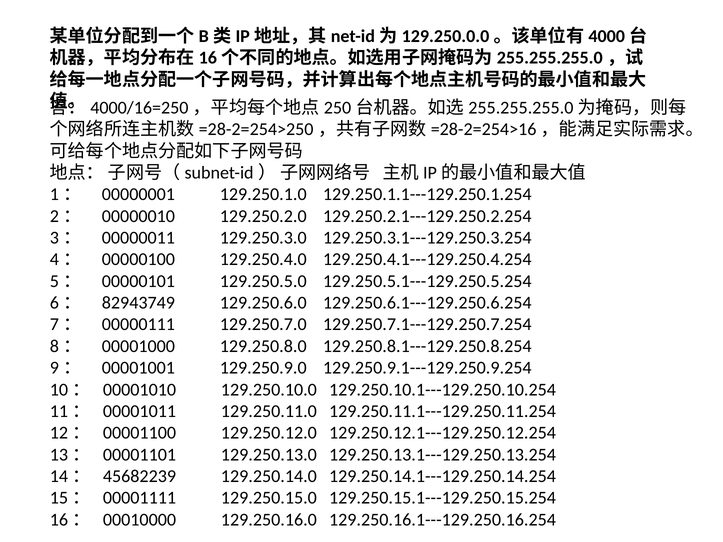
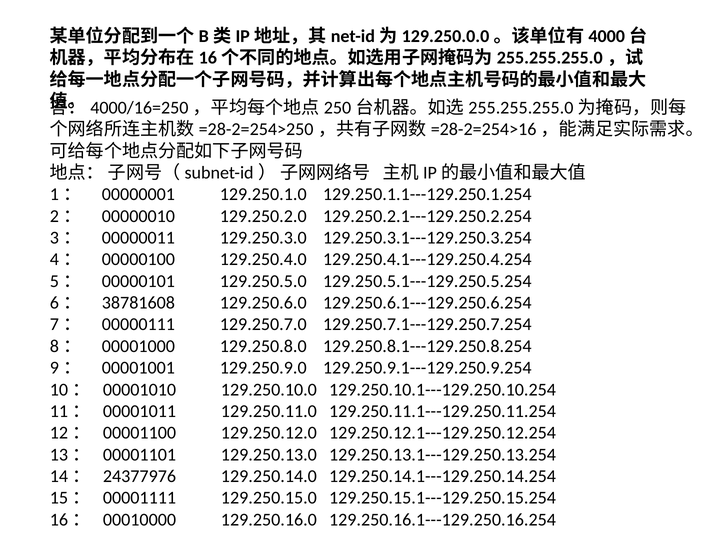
82943749: 82943749 -> 38781608 (138, 303)
45682239: 45682239 -> 24377976 (139, 477)
